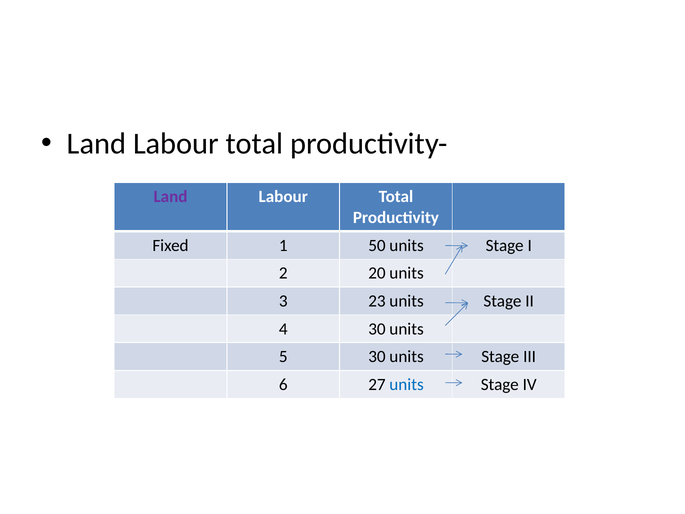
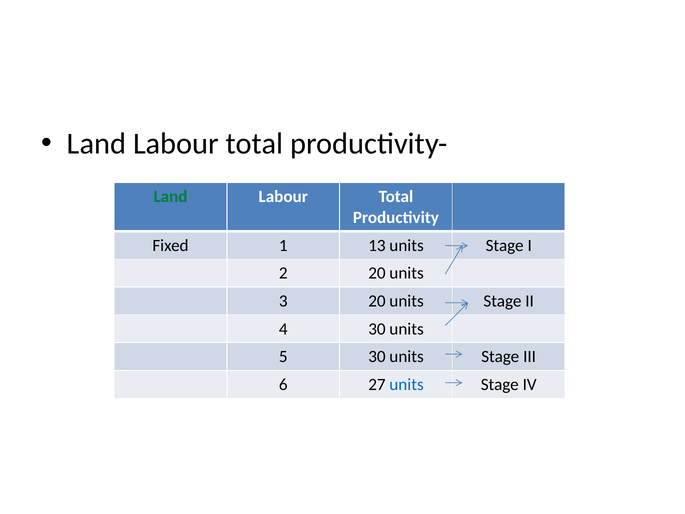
Land colour: purple -> green (170, 197)
50: 50 -> 13 (377, 245)
3 23: 23 -> 20 (377, 301)
